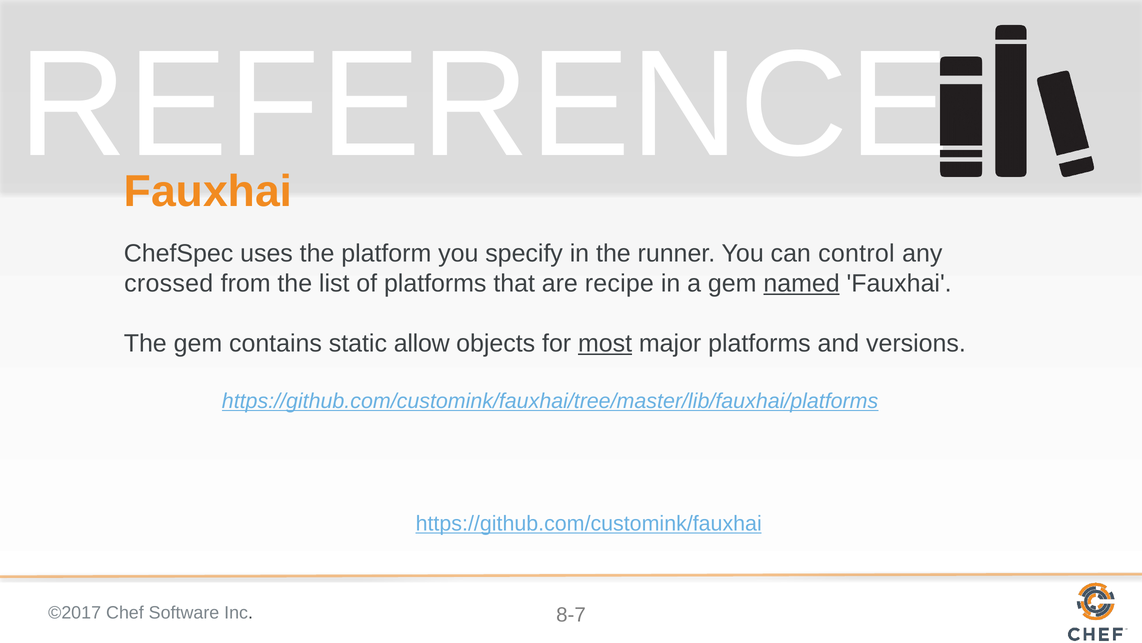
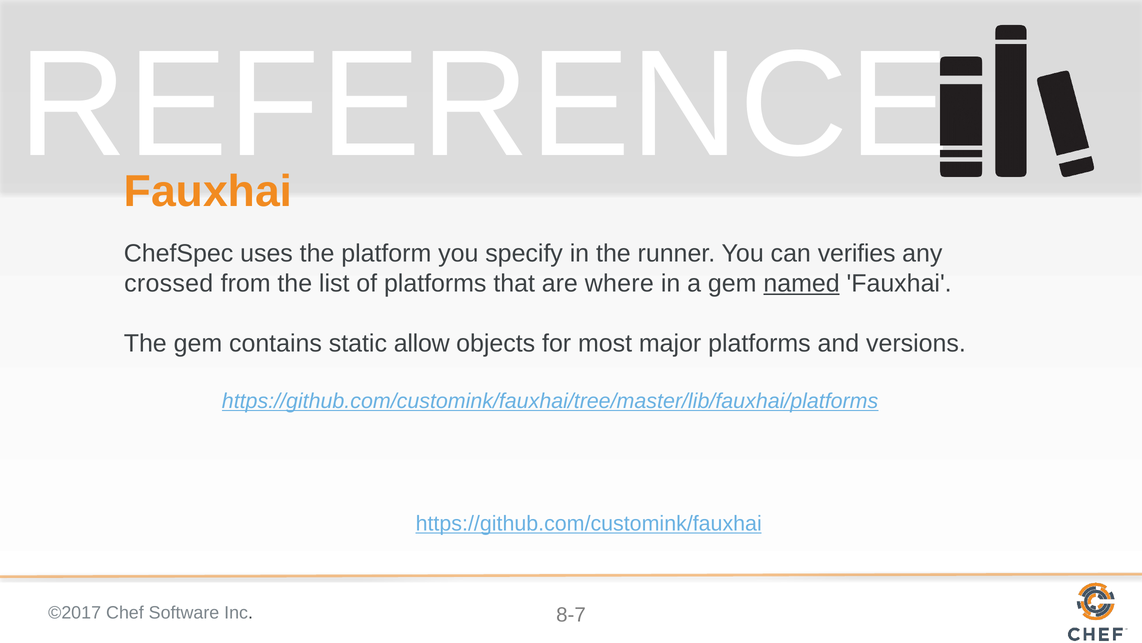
control: control -> verifies (857, 253)
recipe: recipe -> where (619, 283)
most underline: present -> none (605, 343)
